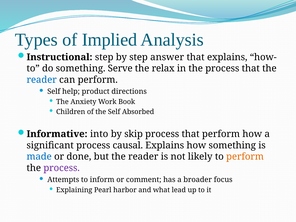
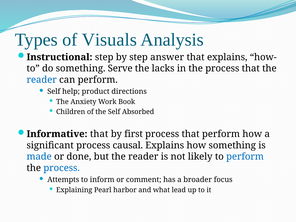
Implied: Implied -> Visuals (109, 40)
relax: relax -> lacks (163, 68)
Informative into: into -> that (99, 134)
skip: skip -> first (134, 134)
perform colour: orange -> blue (245, 157)
process colour: purple -> blue (62, 168)
